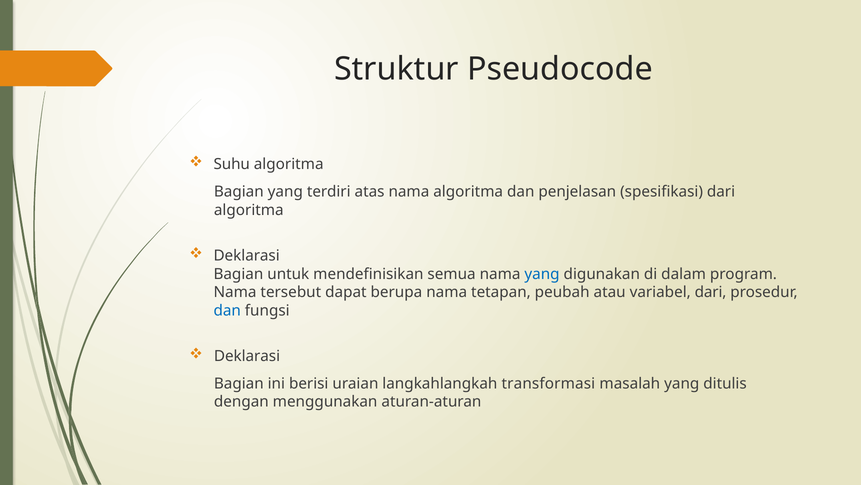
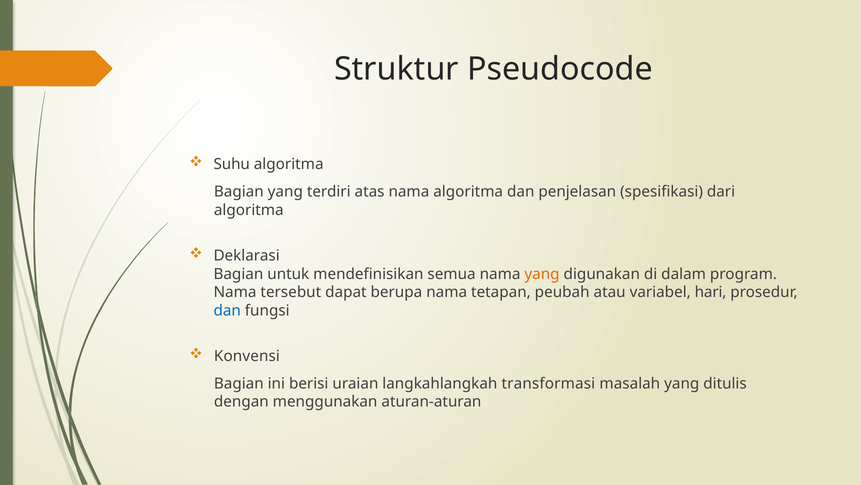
yang colour: blue -> orange (542, 274)
variabel dari: dari -> hari (711, 292)
Deklarasi: Deklarasi -> Konvensi (247, 356)
